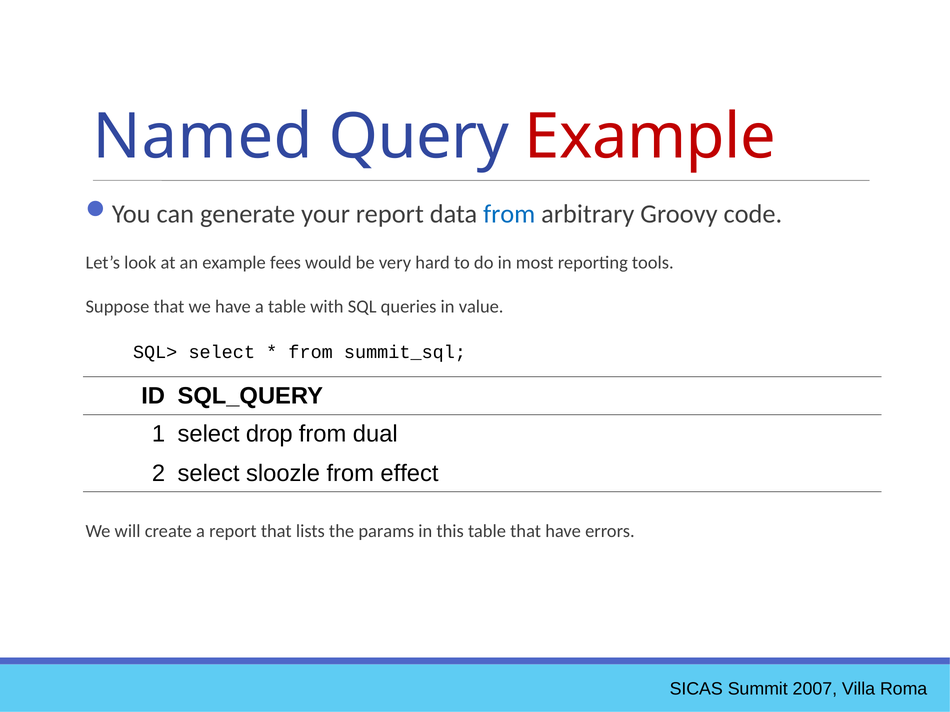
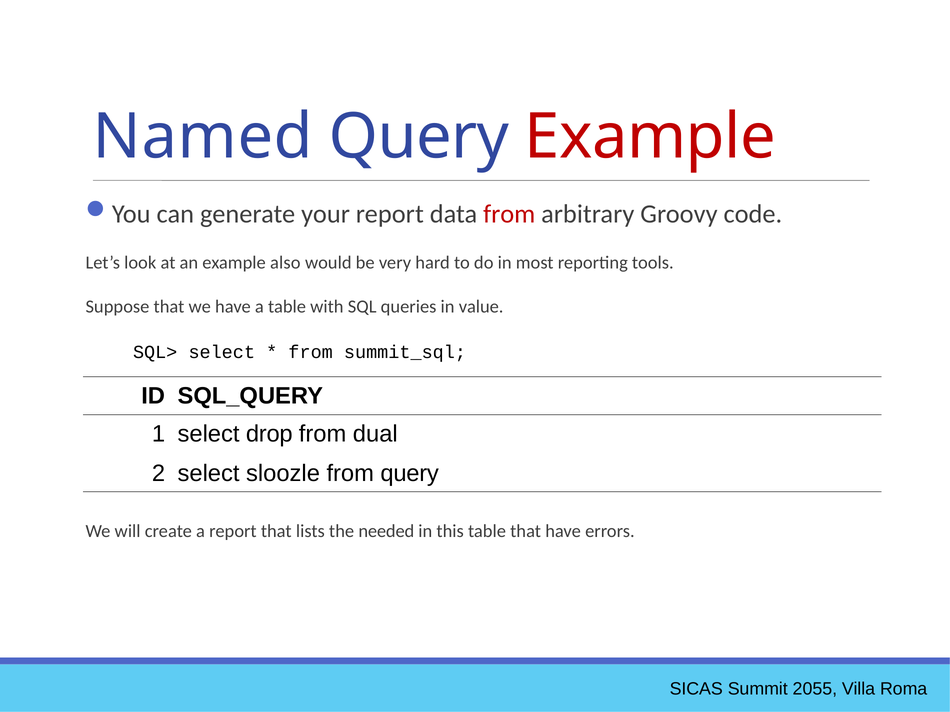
from colour: blue -> red (509, 214)
fees: fees -> also (285, 263)
from effect: effect -> query (410, 474)
params: params -> needed (386, 532)
2007: 2007 -> 2055 (815, 690)
